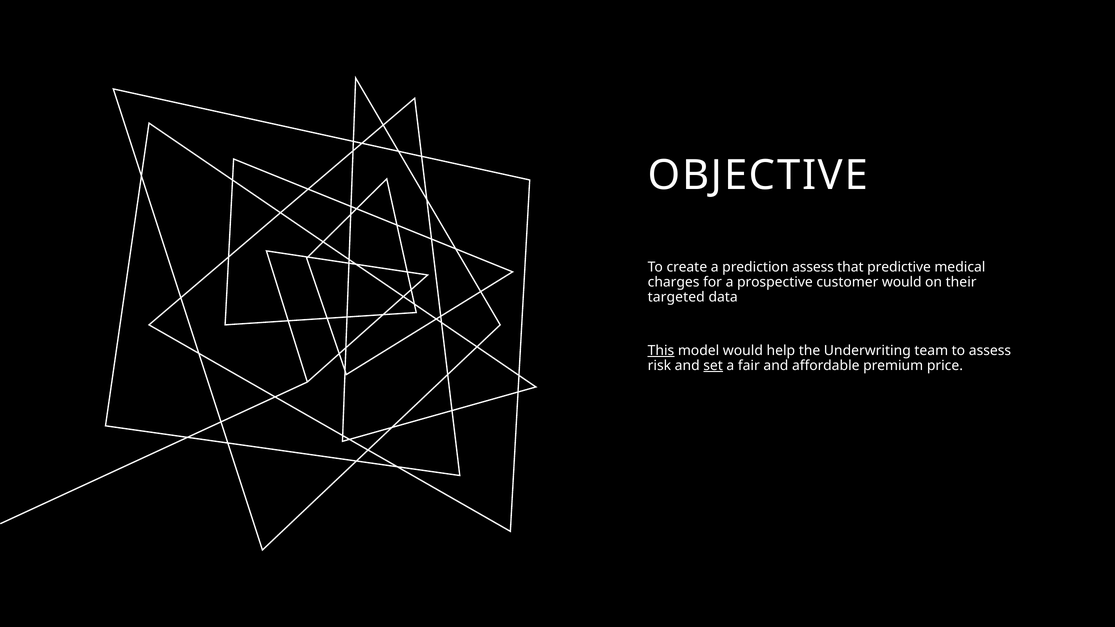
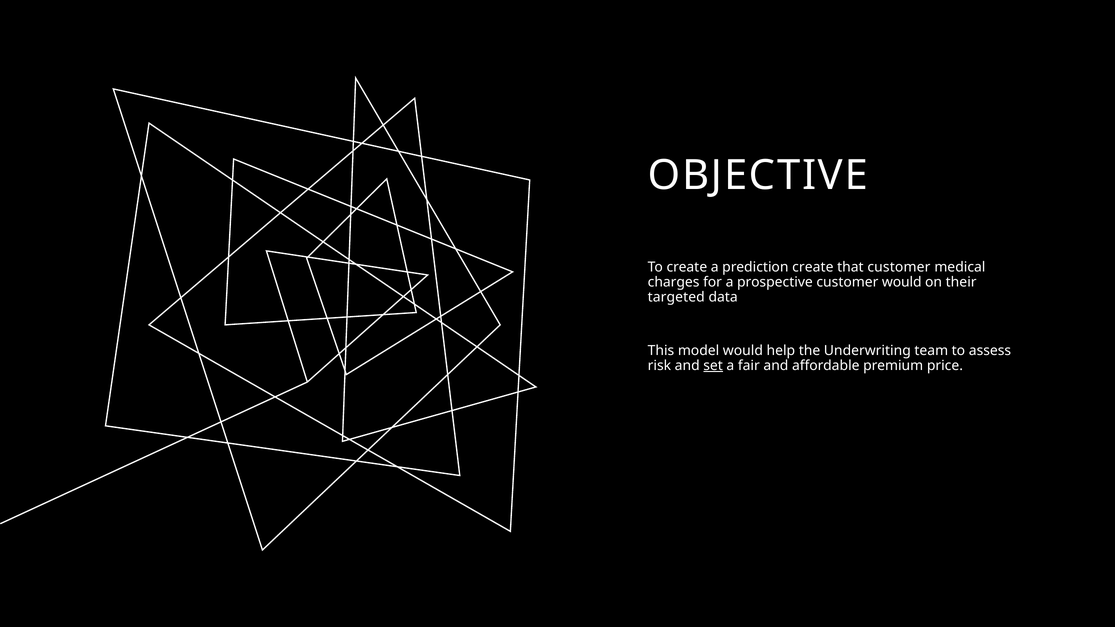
prediction assess: assess -> create (813, 267)
that predictive: predictive -> customer (899, 267)
This underline: present -> none (661, 351)
